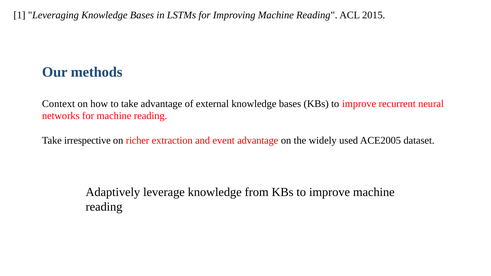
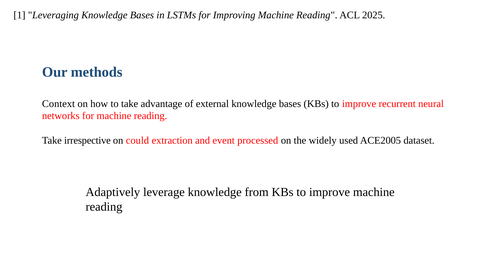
2015: 2015 -> 2025 (374, 15)
richer: richer -> could (137, 141)
event advantage: advantage -> processed (258, 141)
